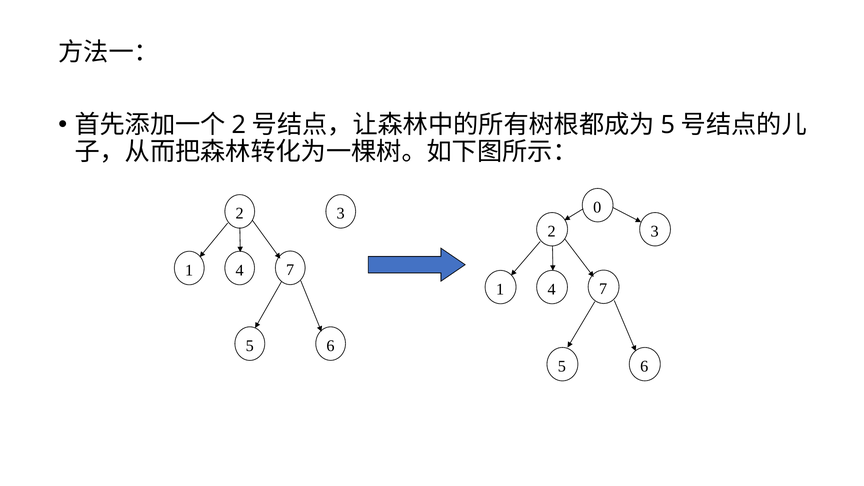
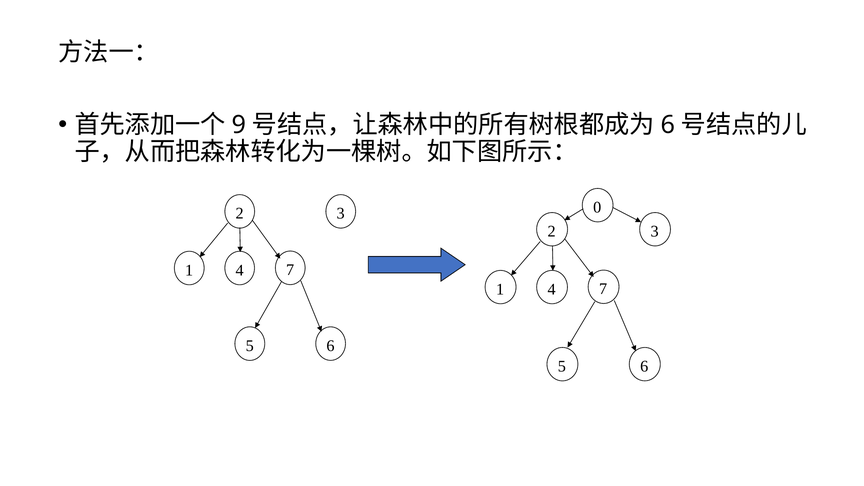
2: 2 -> 9 (239, 125)
5: 5 -> 6 (668, 125)
